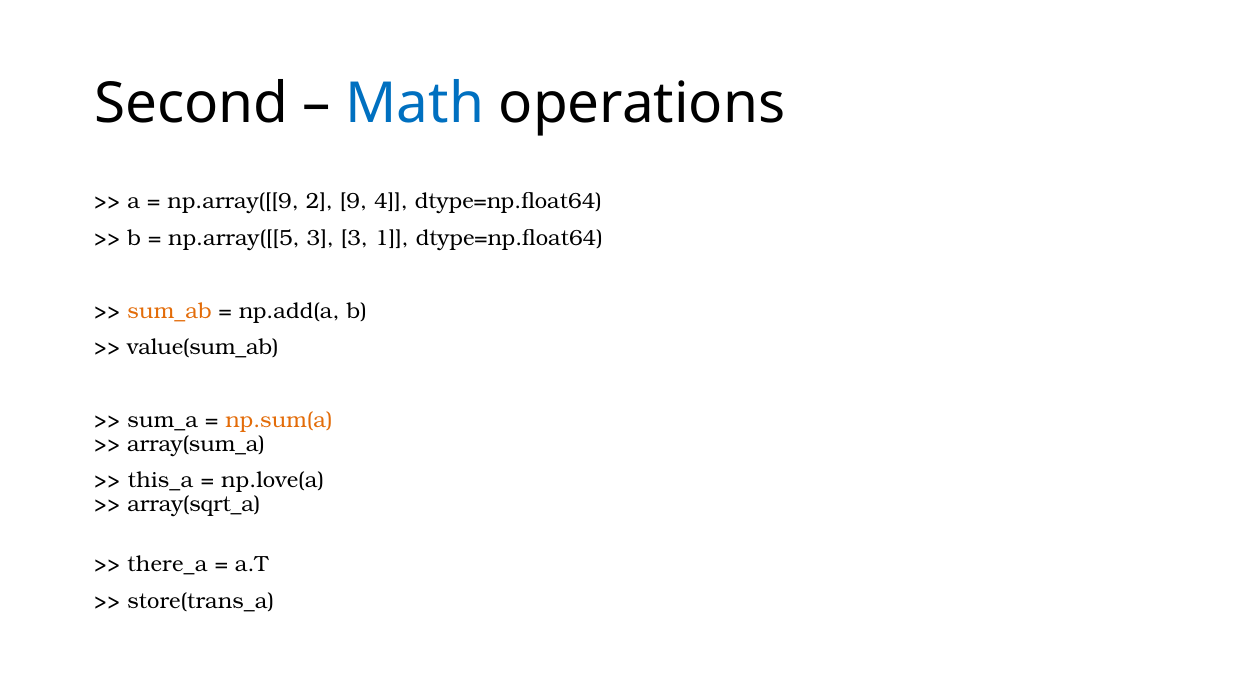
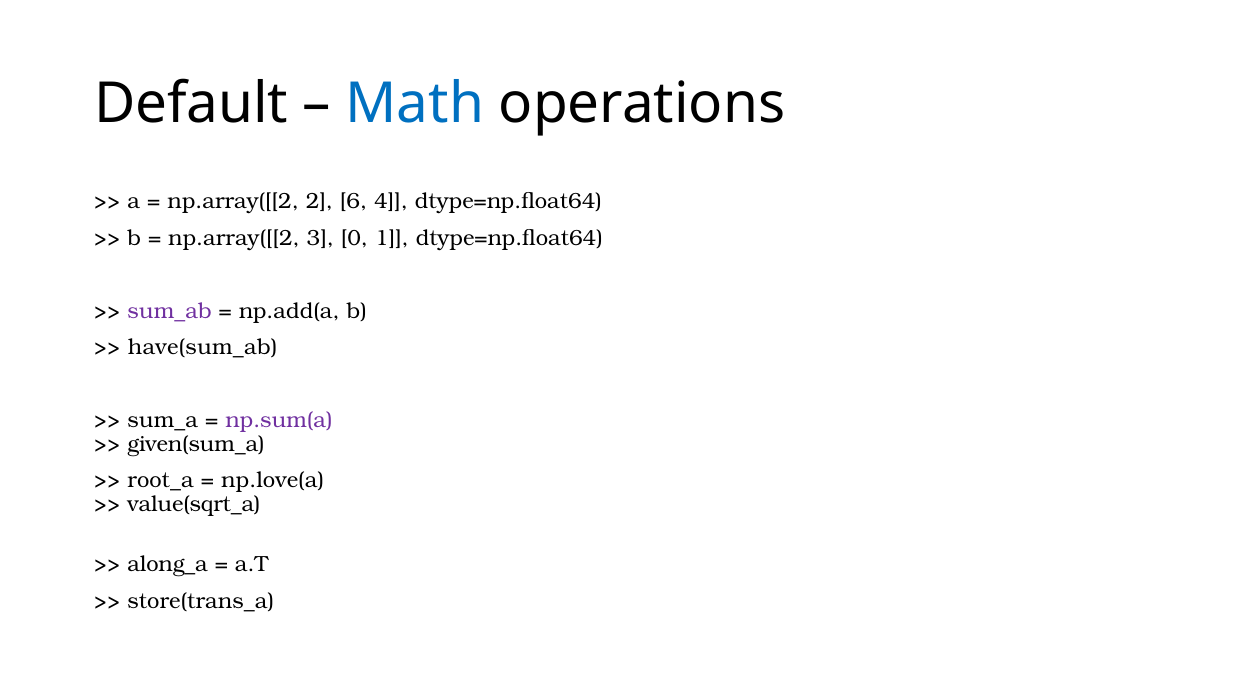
Second: Second -> Default (191, 104)
np.array([[9: np.array([[9 -> np.array([[2 (233, 201)
9: 9 -> 6 (353, 201)
np.array([[5: np.array([[5 -> np.array([[2 (234, 238)
3 3: 3 -> 0 (354, 238)
sum_ab colour: orange -> purple (170, 311)
value(sum_ab: value(sum_ab -> have(sum_ab (203, 348)
np.sum(a colour: orange -> purple (279, 421)
array(sum_a: array(sum_a -> given(sum_a (196, 444)
this_a: this_a -> root_a (161, 481)
array(sqrt_a: array(sqrt_a -> value(sqrt_a (194, 504)
there_a: there_a -> along_a (168, 565)
